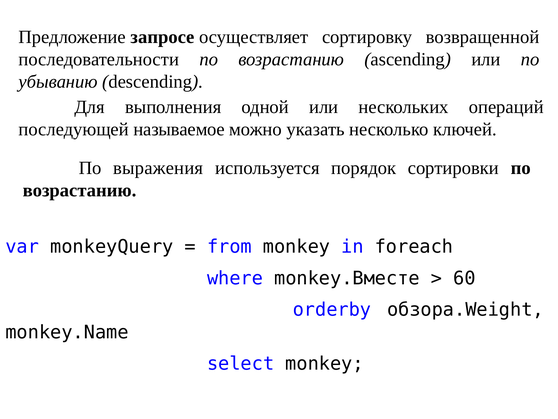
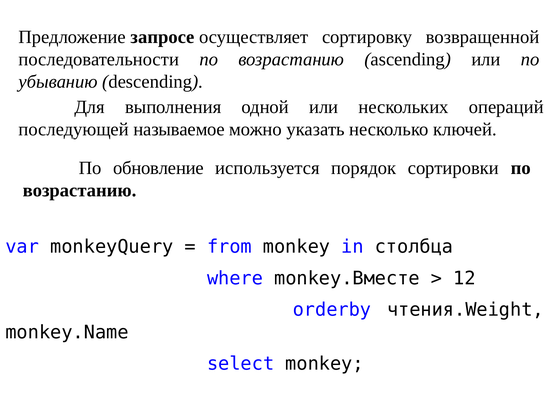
выражения: выражения -> обновление (158, 168)
foreach: foreach -> столбца (414, 246)
60: 60 -> 12 (464, 278)
обзора.Weight: обзора.Weight -> чтения.Weight (465, 309)
